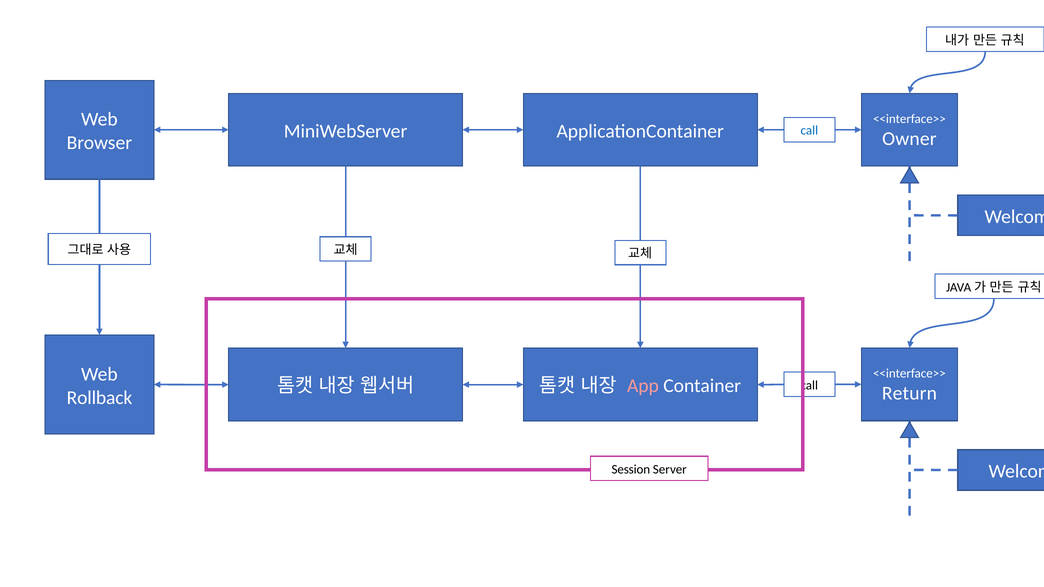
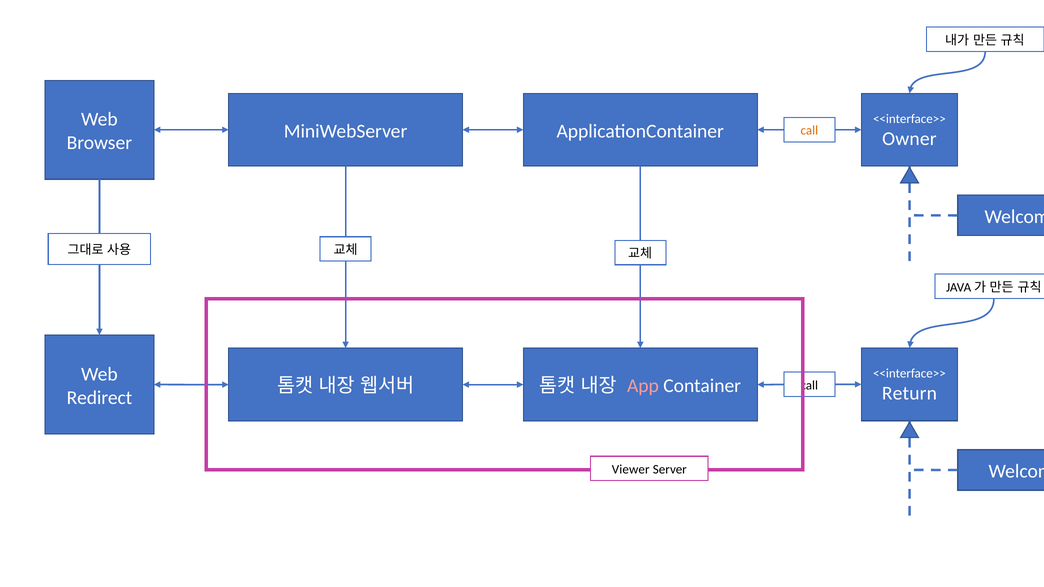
call colour: blue -> orange (809, 131)
Rollback: Rollback -> Redirect (99, 398)
Session: Session -> Viewer (631, 470)
